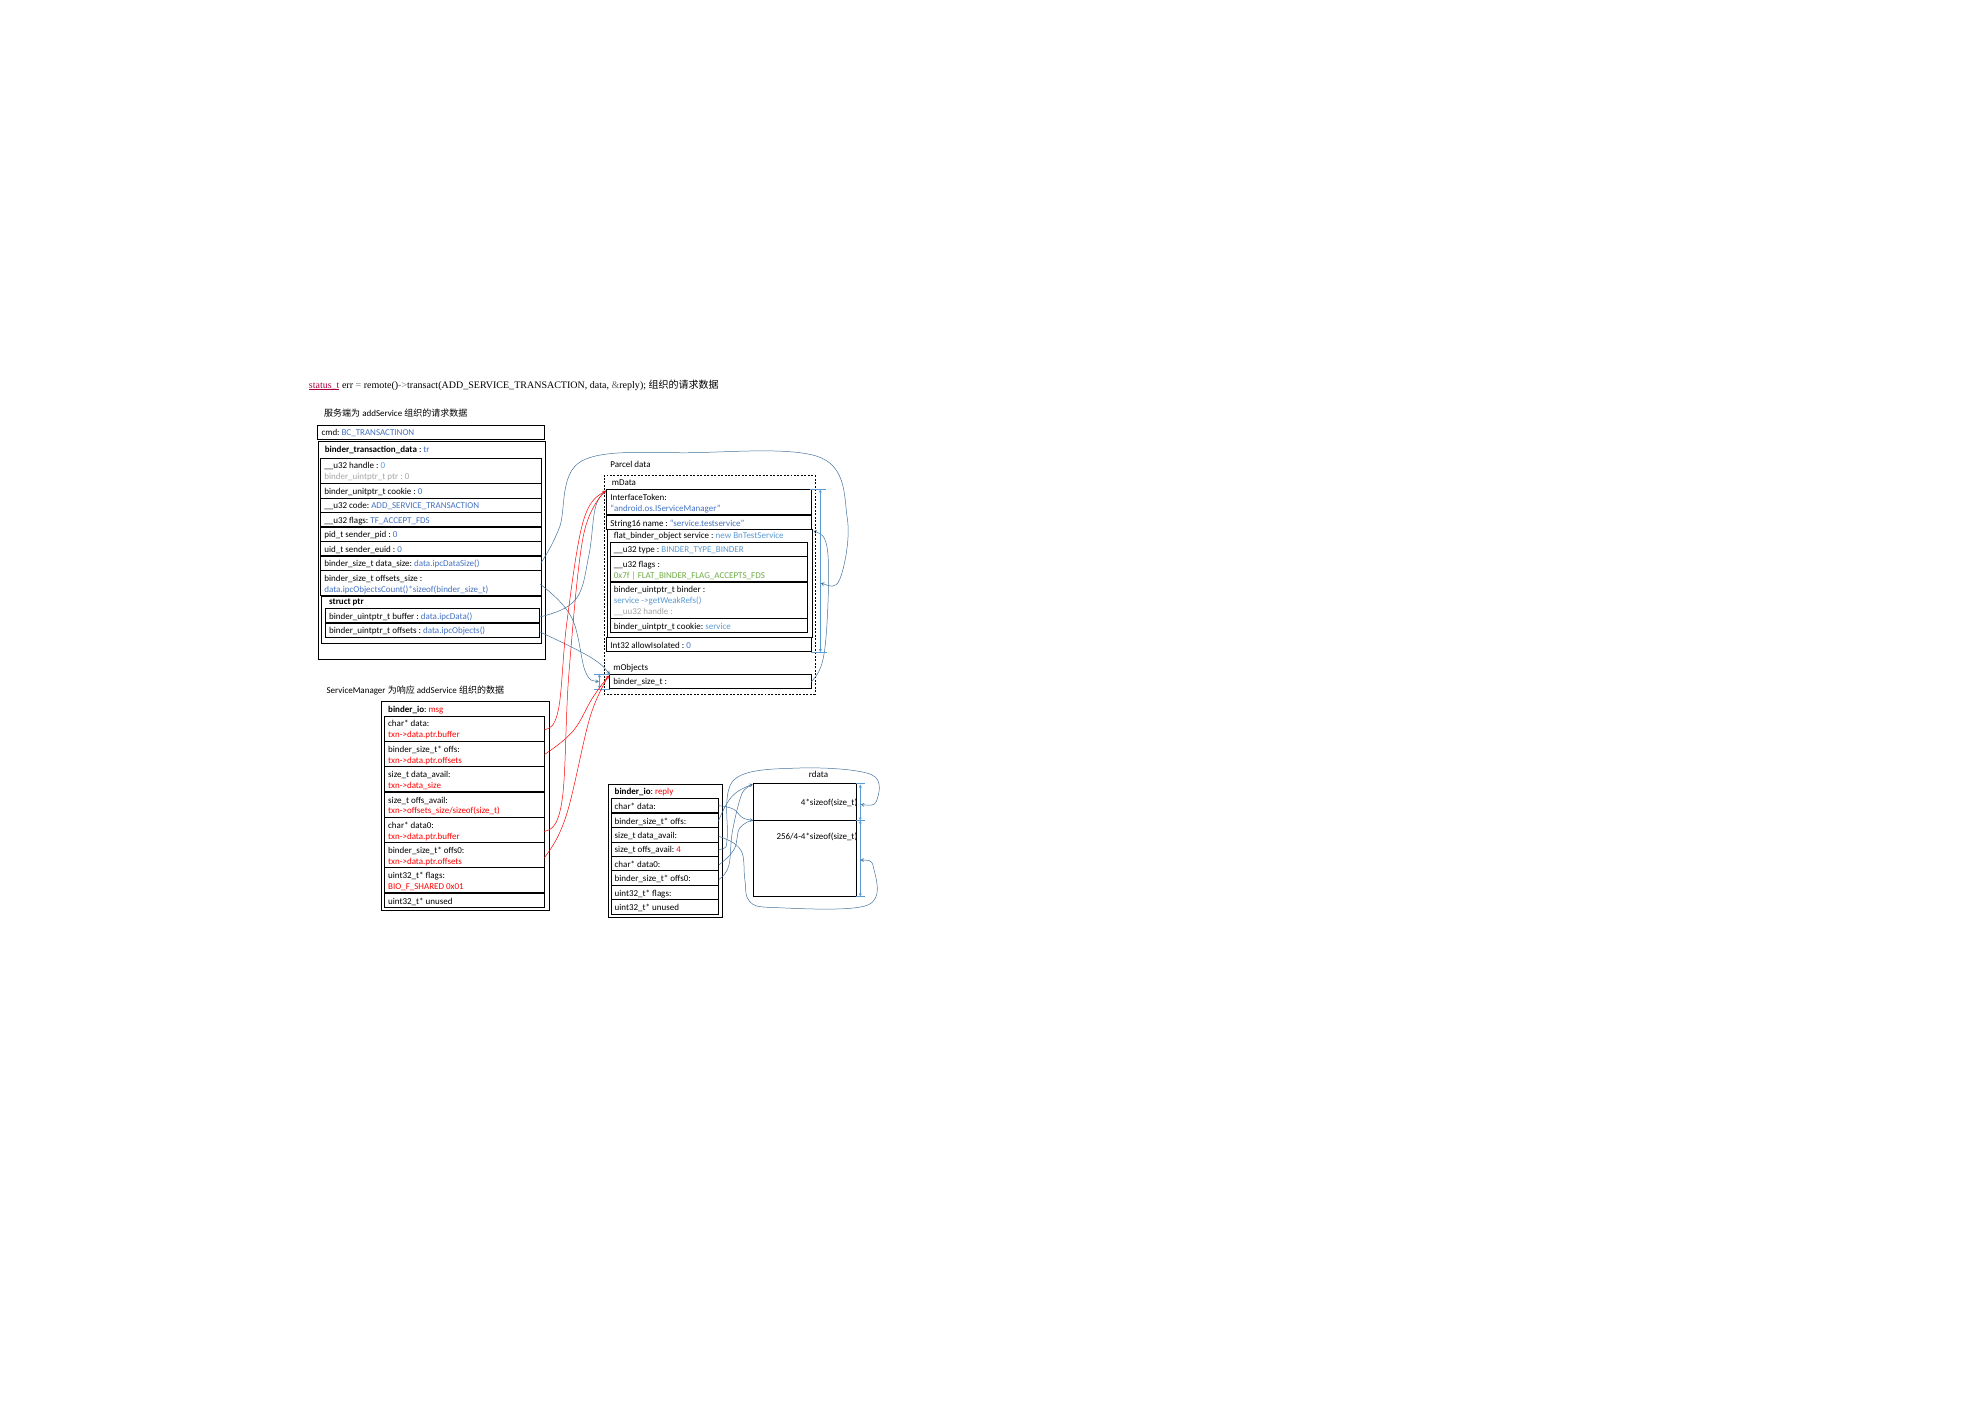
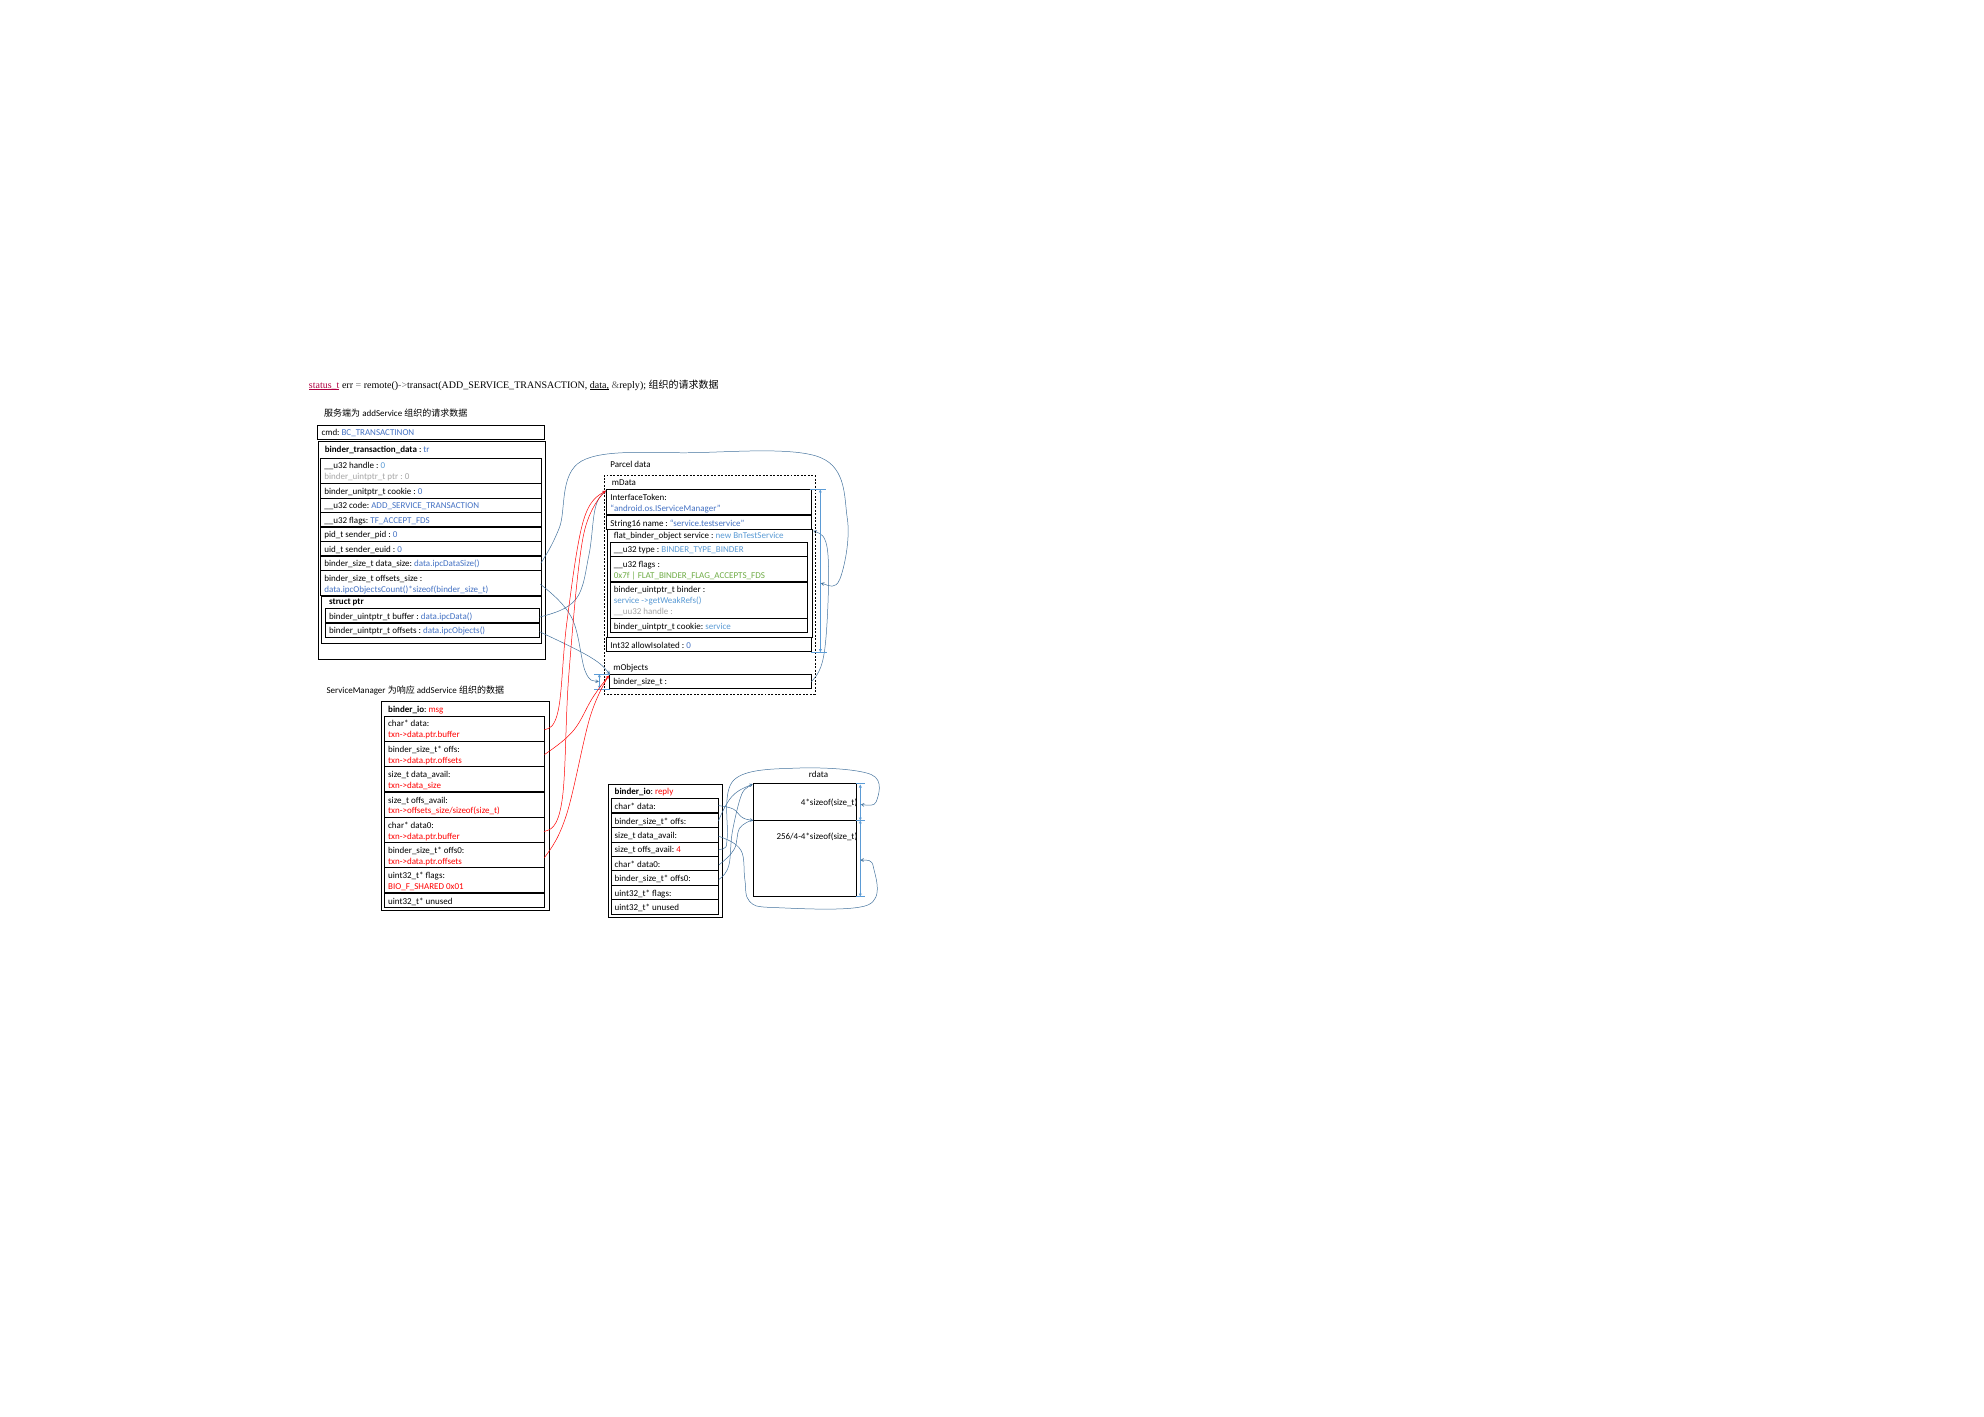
data underline: none -> present (599, 385)
